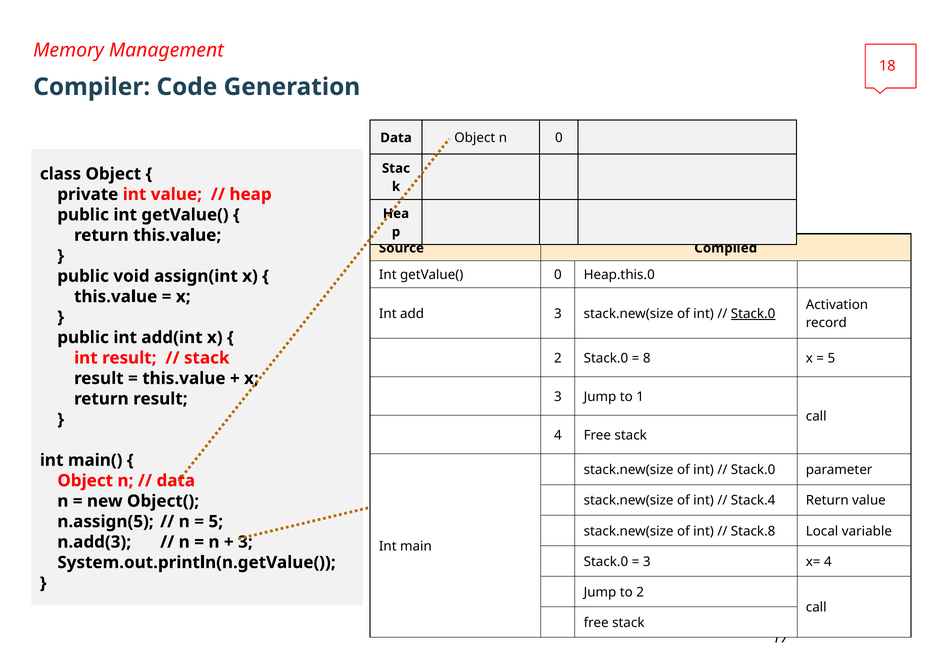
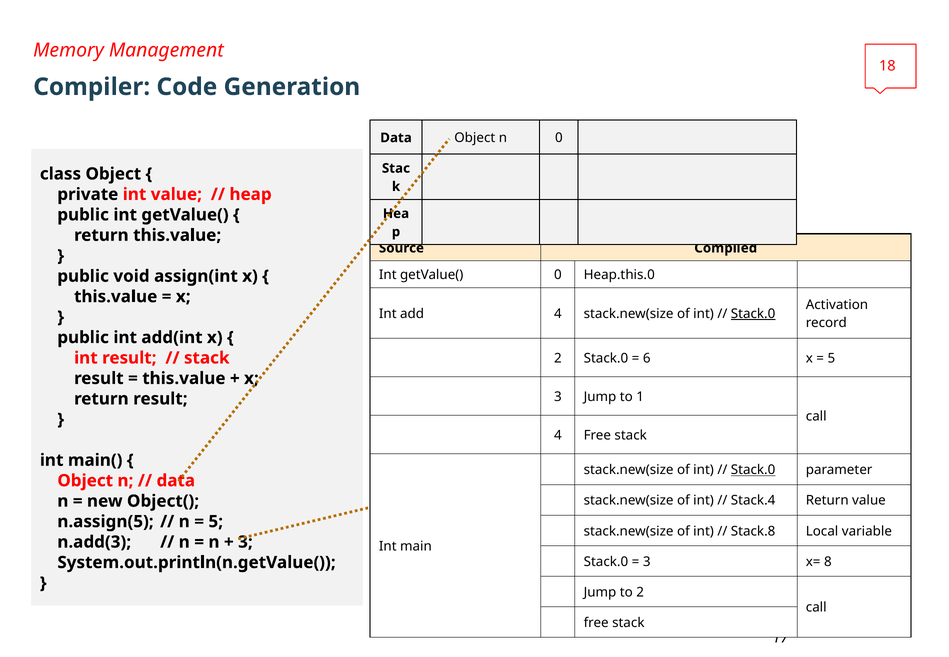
add 3: 3 -> 4 (558, 314)
8: 8 -> 6 (647, 358)
Stack.0 underline: none -> present (753, 470)
x= 4: 4 -> 8 (828, 562)
